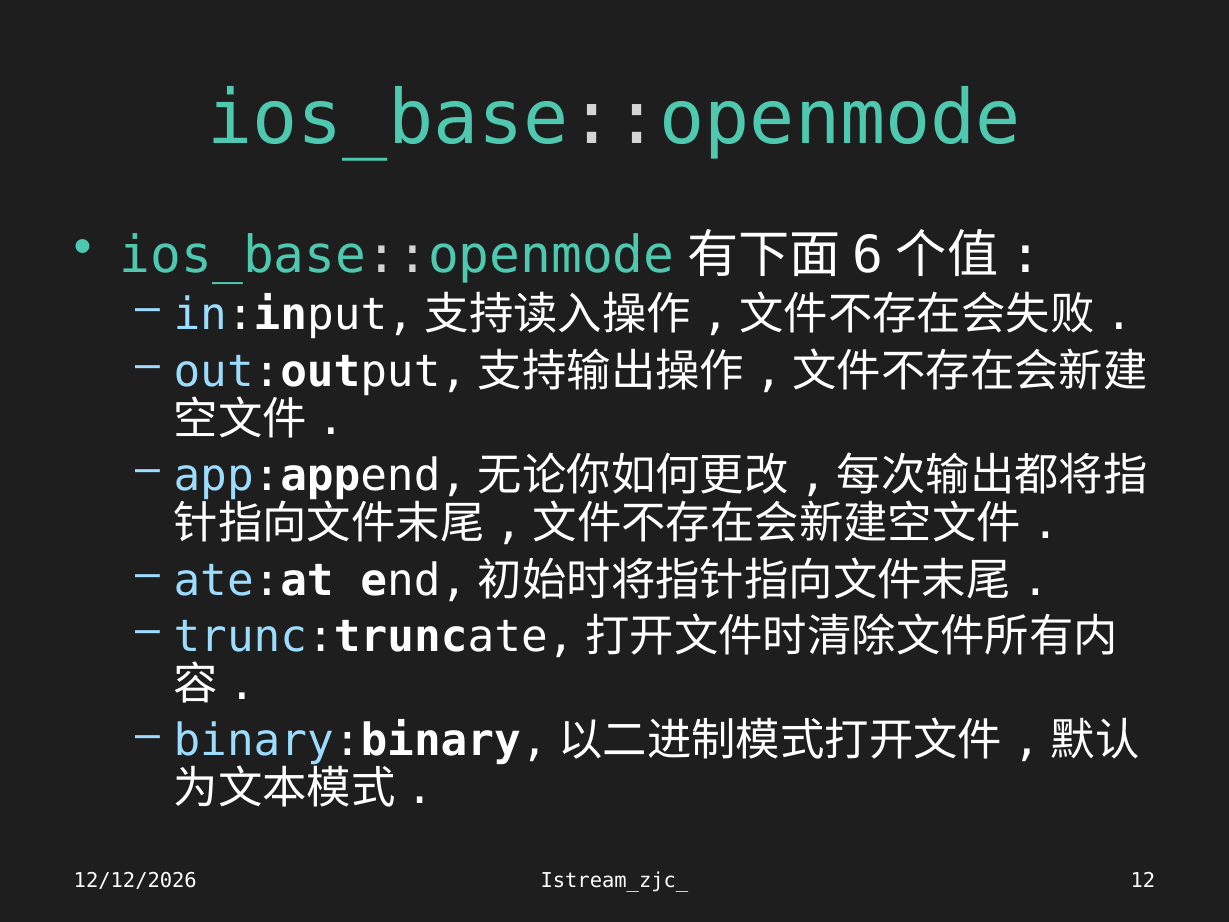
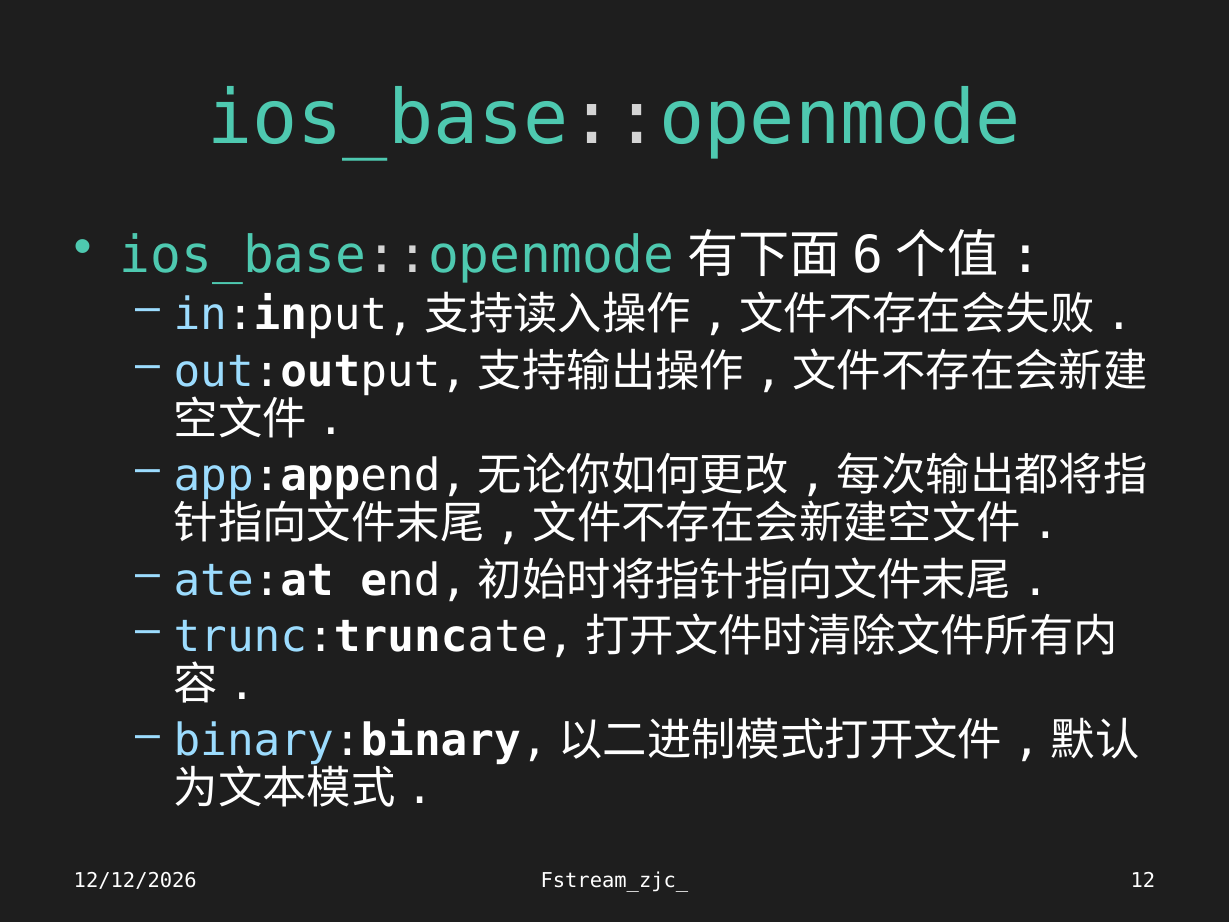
Istream_zjc_: Istream_zjc_ -> Fstream_zjc_ (614, 880)
